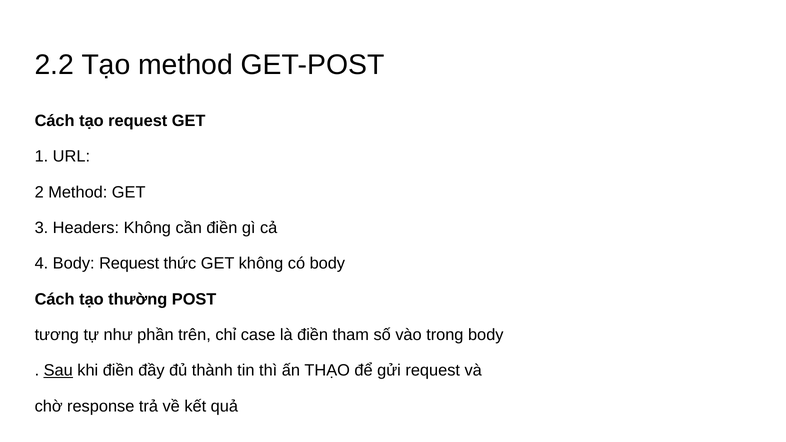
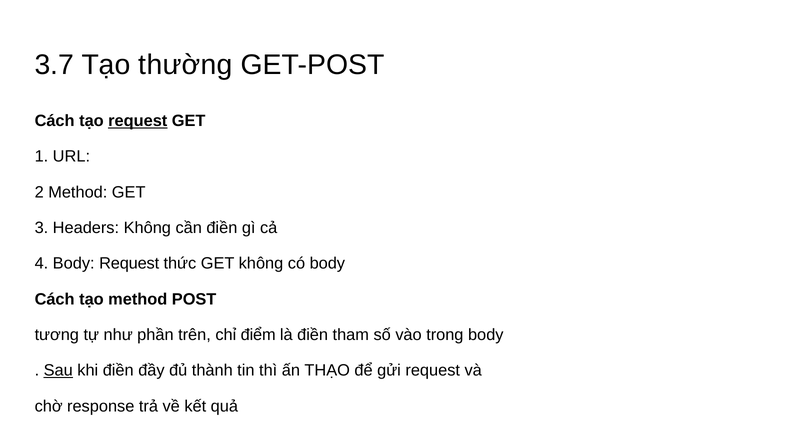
2.2: 2.2 -> 3.7 (54, 65)
Tạo method: method -> thường (185, 65)
request underline: none -> present (138, 121)
tạo thường: thường -> method (138, 299)
case: case -> điểm (258, 335)
